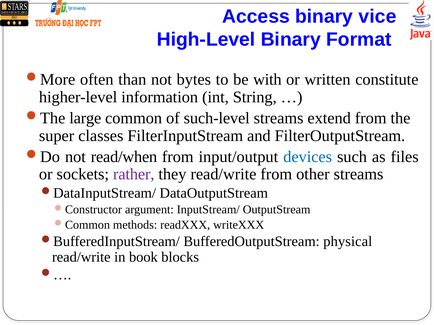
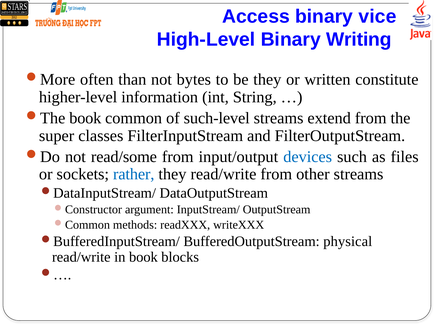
Format: Format -> Writing (359, 40)
be with: with -> they (267, 80)
large: large -> book (85, 118)
read/when: read/when -> read/some (124, 157)
rather colour: purple -> blue (134, 175)
